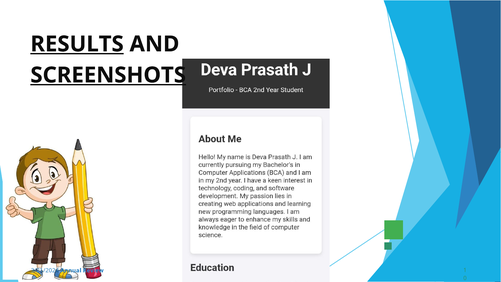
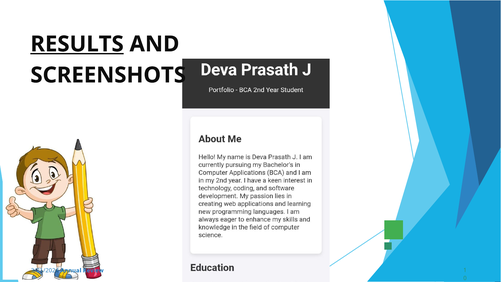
SCREENSHOTS underline: present -> none (108, 75)
